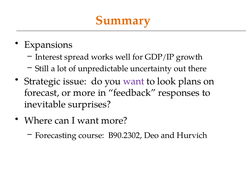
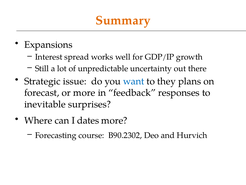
want colour: purple -> blue (134, 81)
look: look -> they (167, 81)
I want: want -> dates (88, 120)
